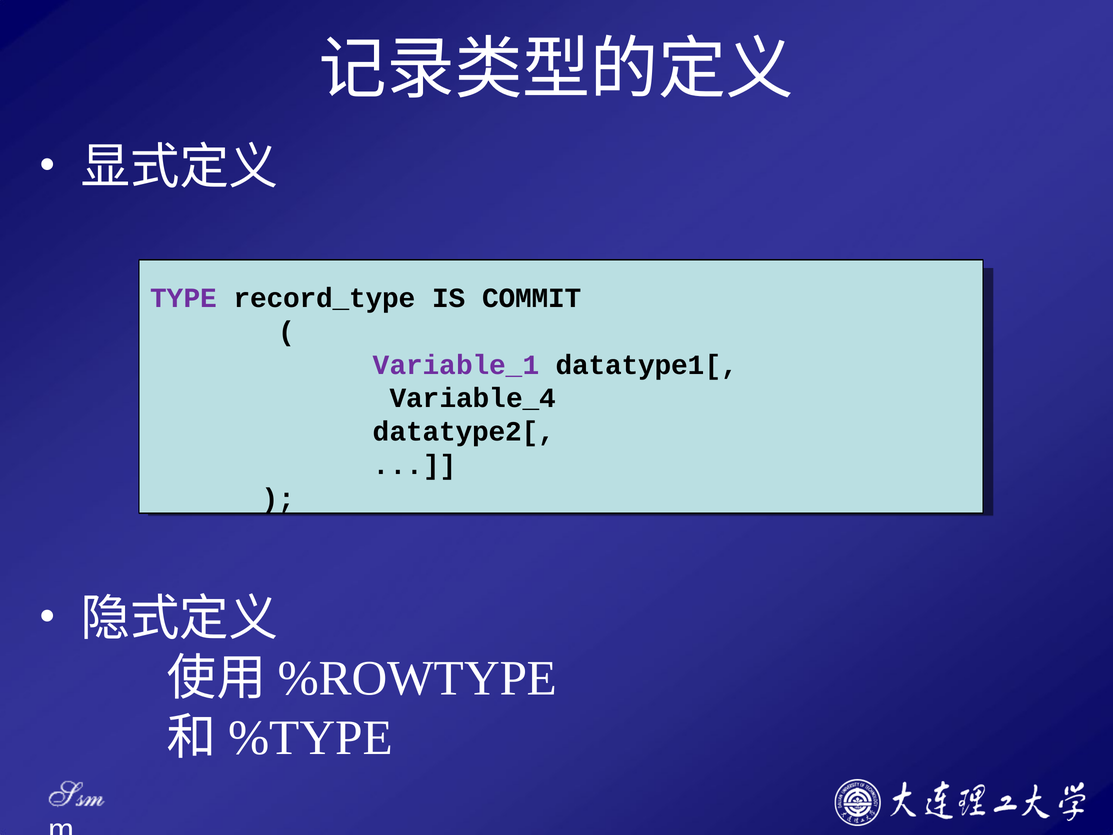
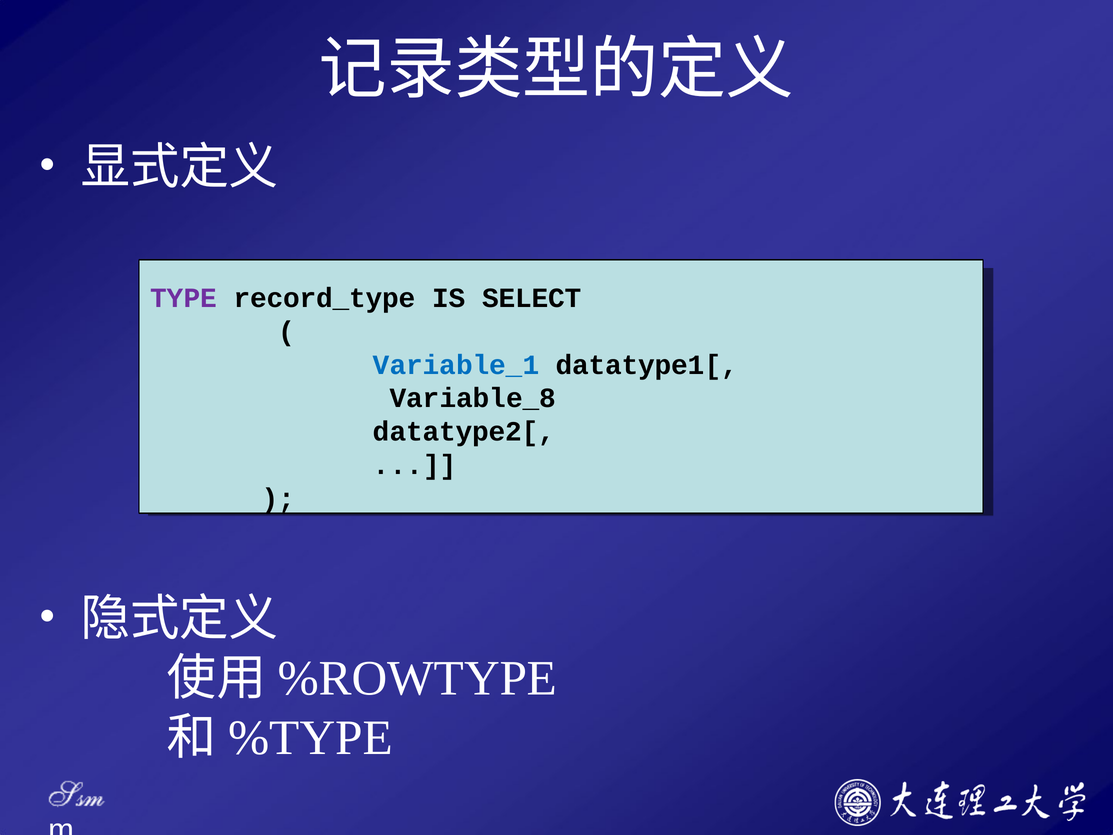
COMMIT: COMMIT -> SELECT (532, 298)
Variable_1 colour: purple -> blue (456, 365)
Variable_4: Variable_4 -> Variable_8 (473, 398)
